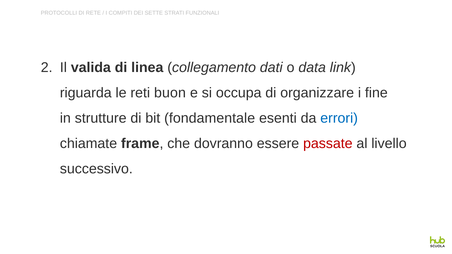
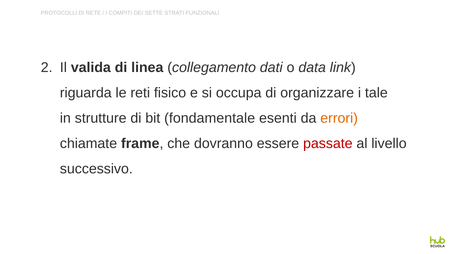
buon: buon -> fisico (170, 93)
fine: fine -> tale (376, 93)
errori colour: blue -> orange (339, 118)
